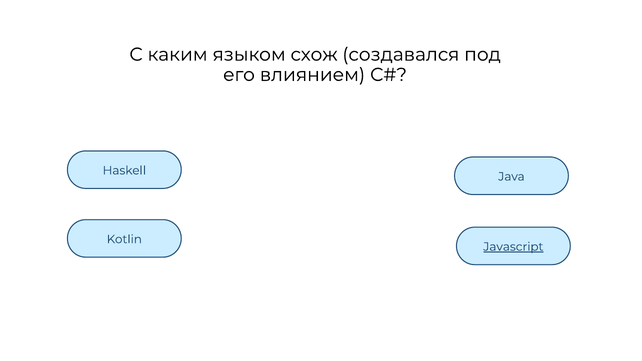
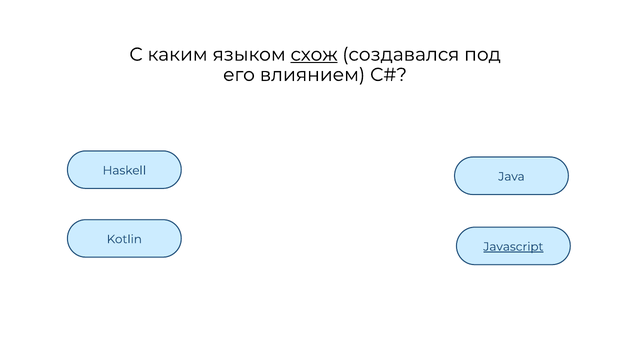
схож underline: none -> present (314, 55)
